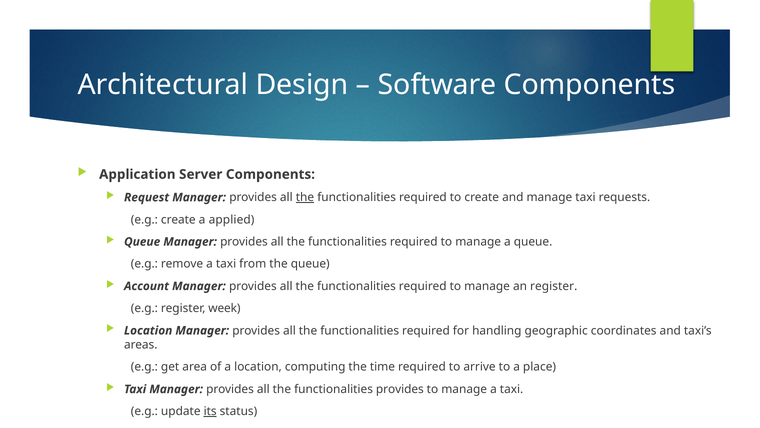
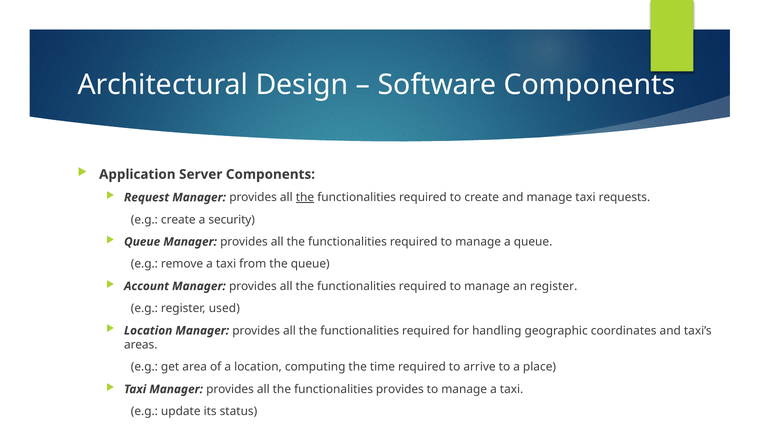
applied: applied -> security (232, 219)
week: week -> used (224, 308)
its underline: present -> none (210, 411)
